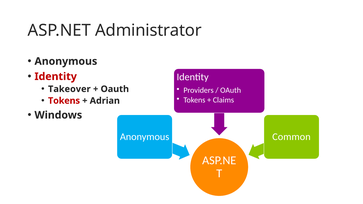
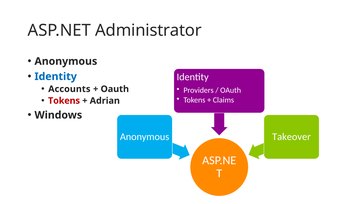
Identity colour: red -> blue (56, 77)
Takeover: Takeover -> Accounts (69, 89)
Common: Common -> Takeover (291, 137)
